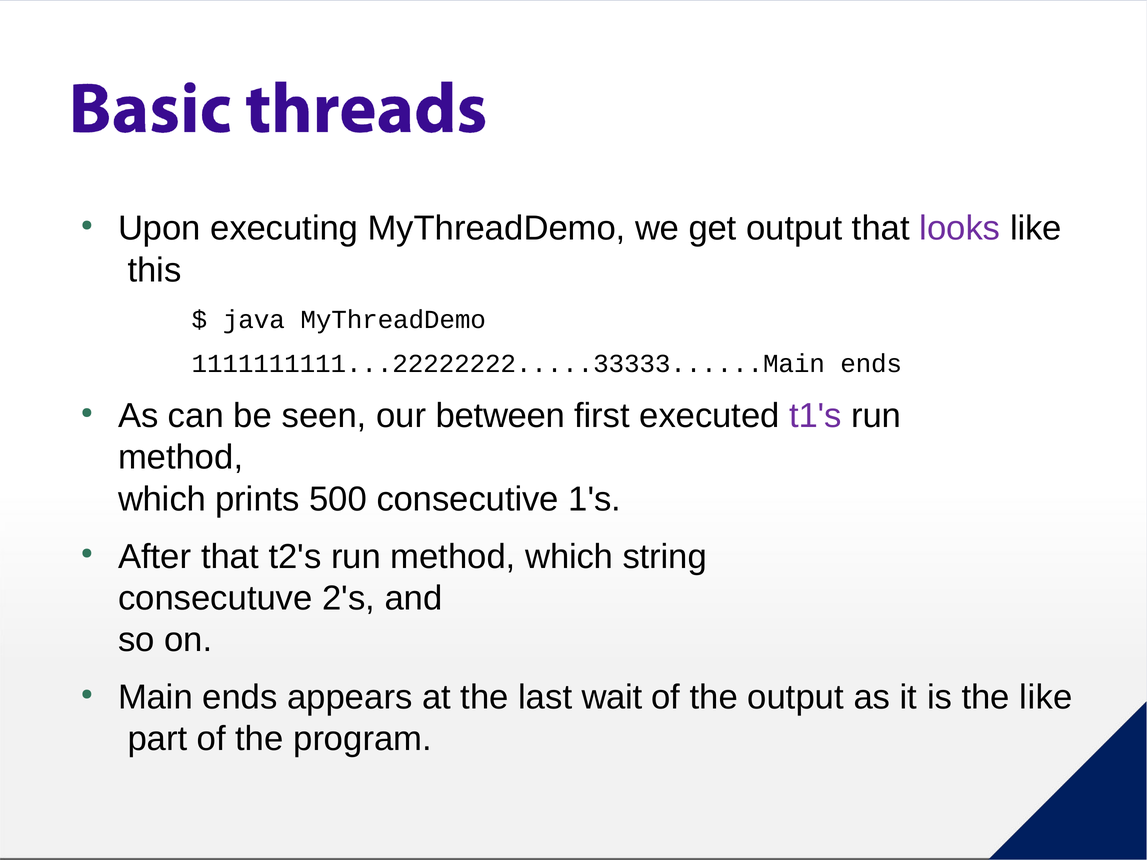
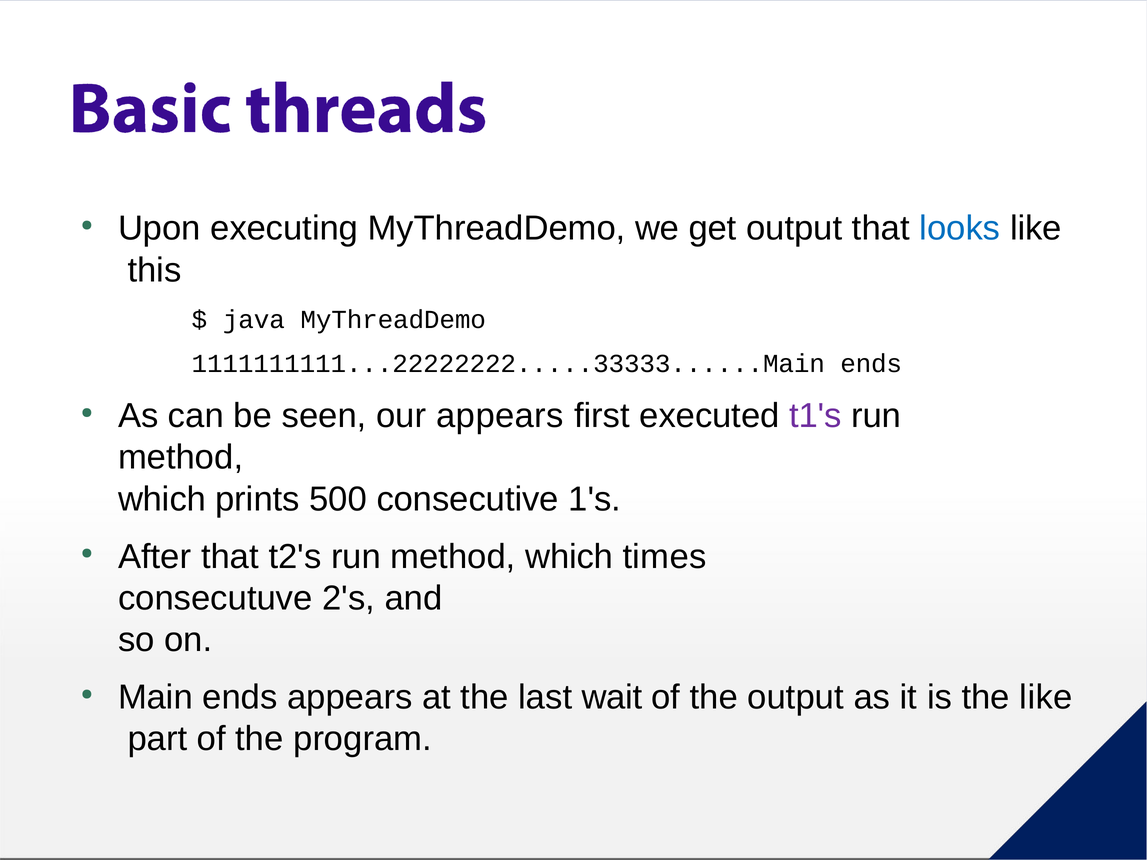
looks colour: purple -> blue (960, 229)
our between: between -> appears (500, 416)
string: string -> times (665, 557)
